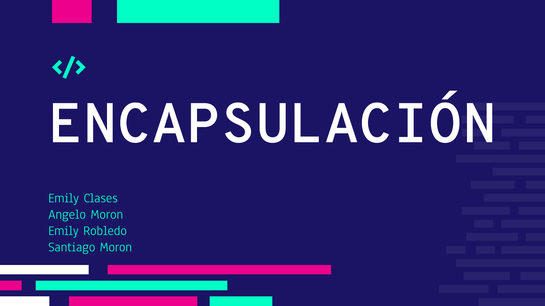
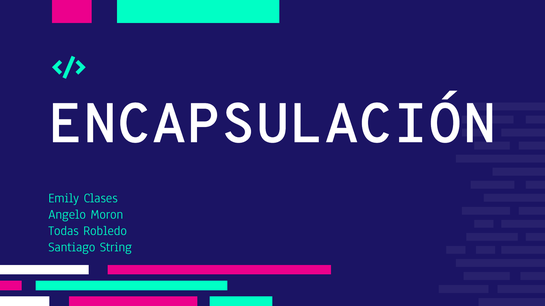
Emily: Emily -> Todas (64, 231)
Santiago Moron: Moron -> String (116, 247)
